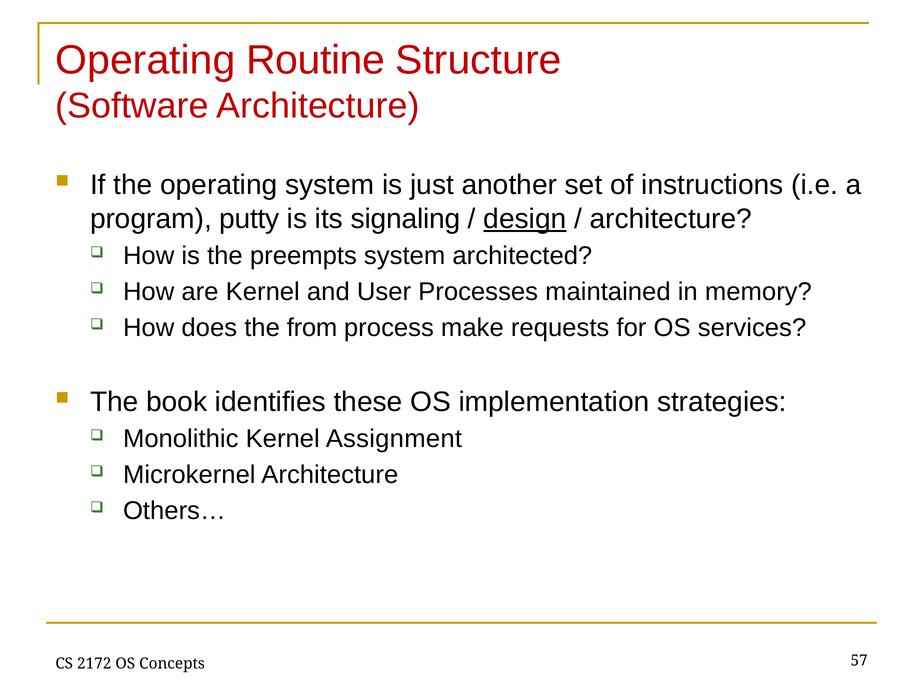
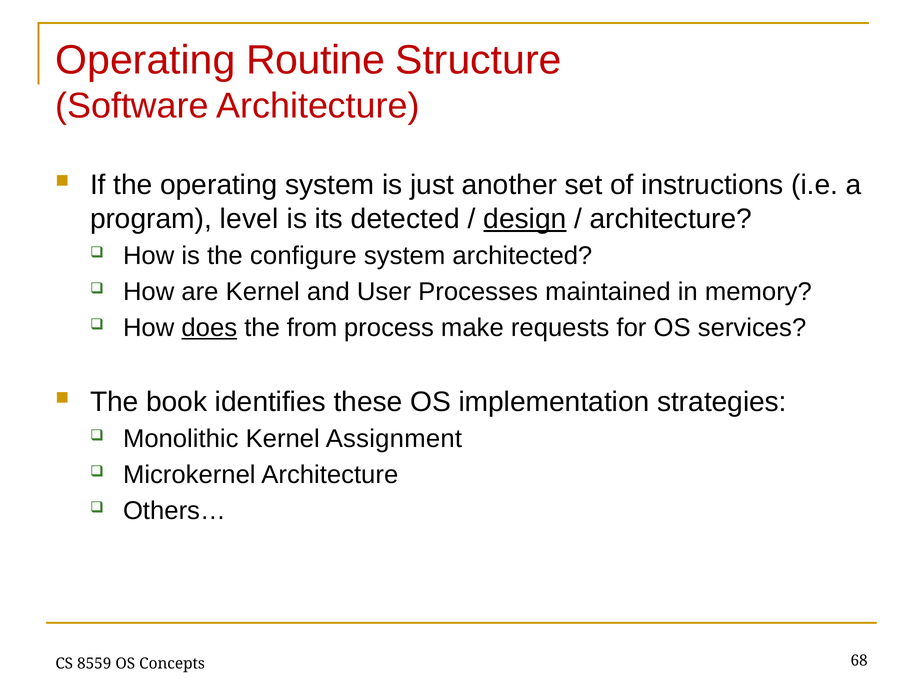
putty: putty -> level (249, 219)
signaling: signaling -> detected (405, 219)
preempts: preempts -> configure (303, 256)
does underline: none -> present (209, 328)
2172: 2172 -> 8559 (94, 664)
57: 57 -> 68 (859, 661)
